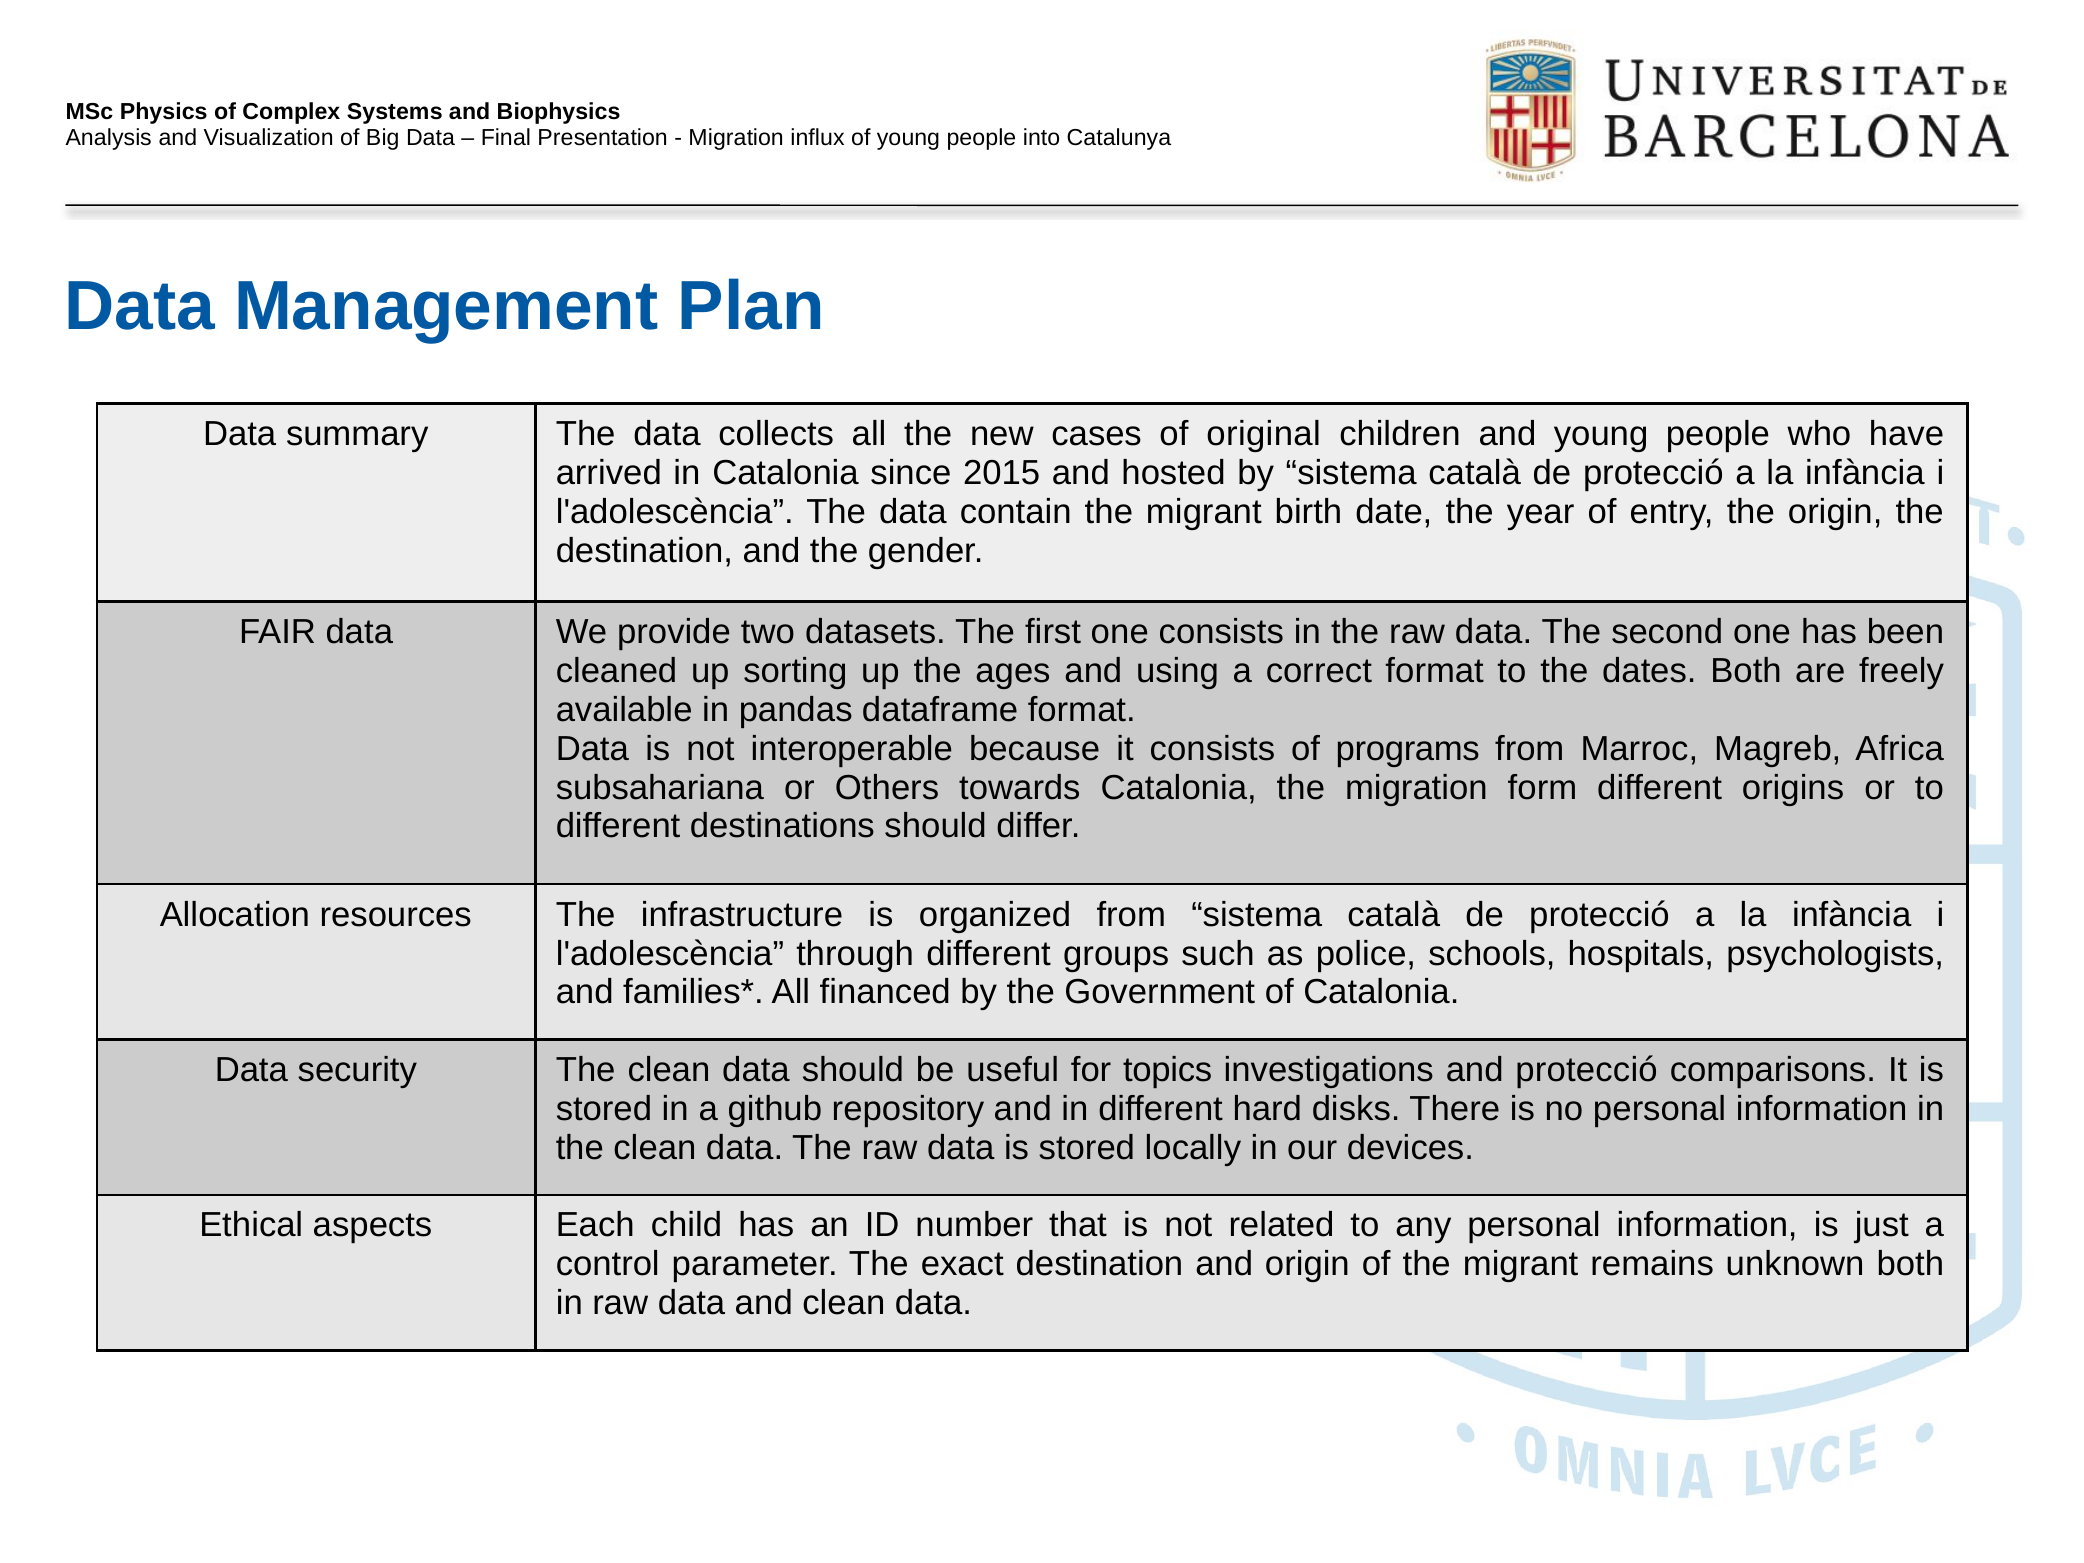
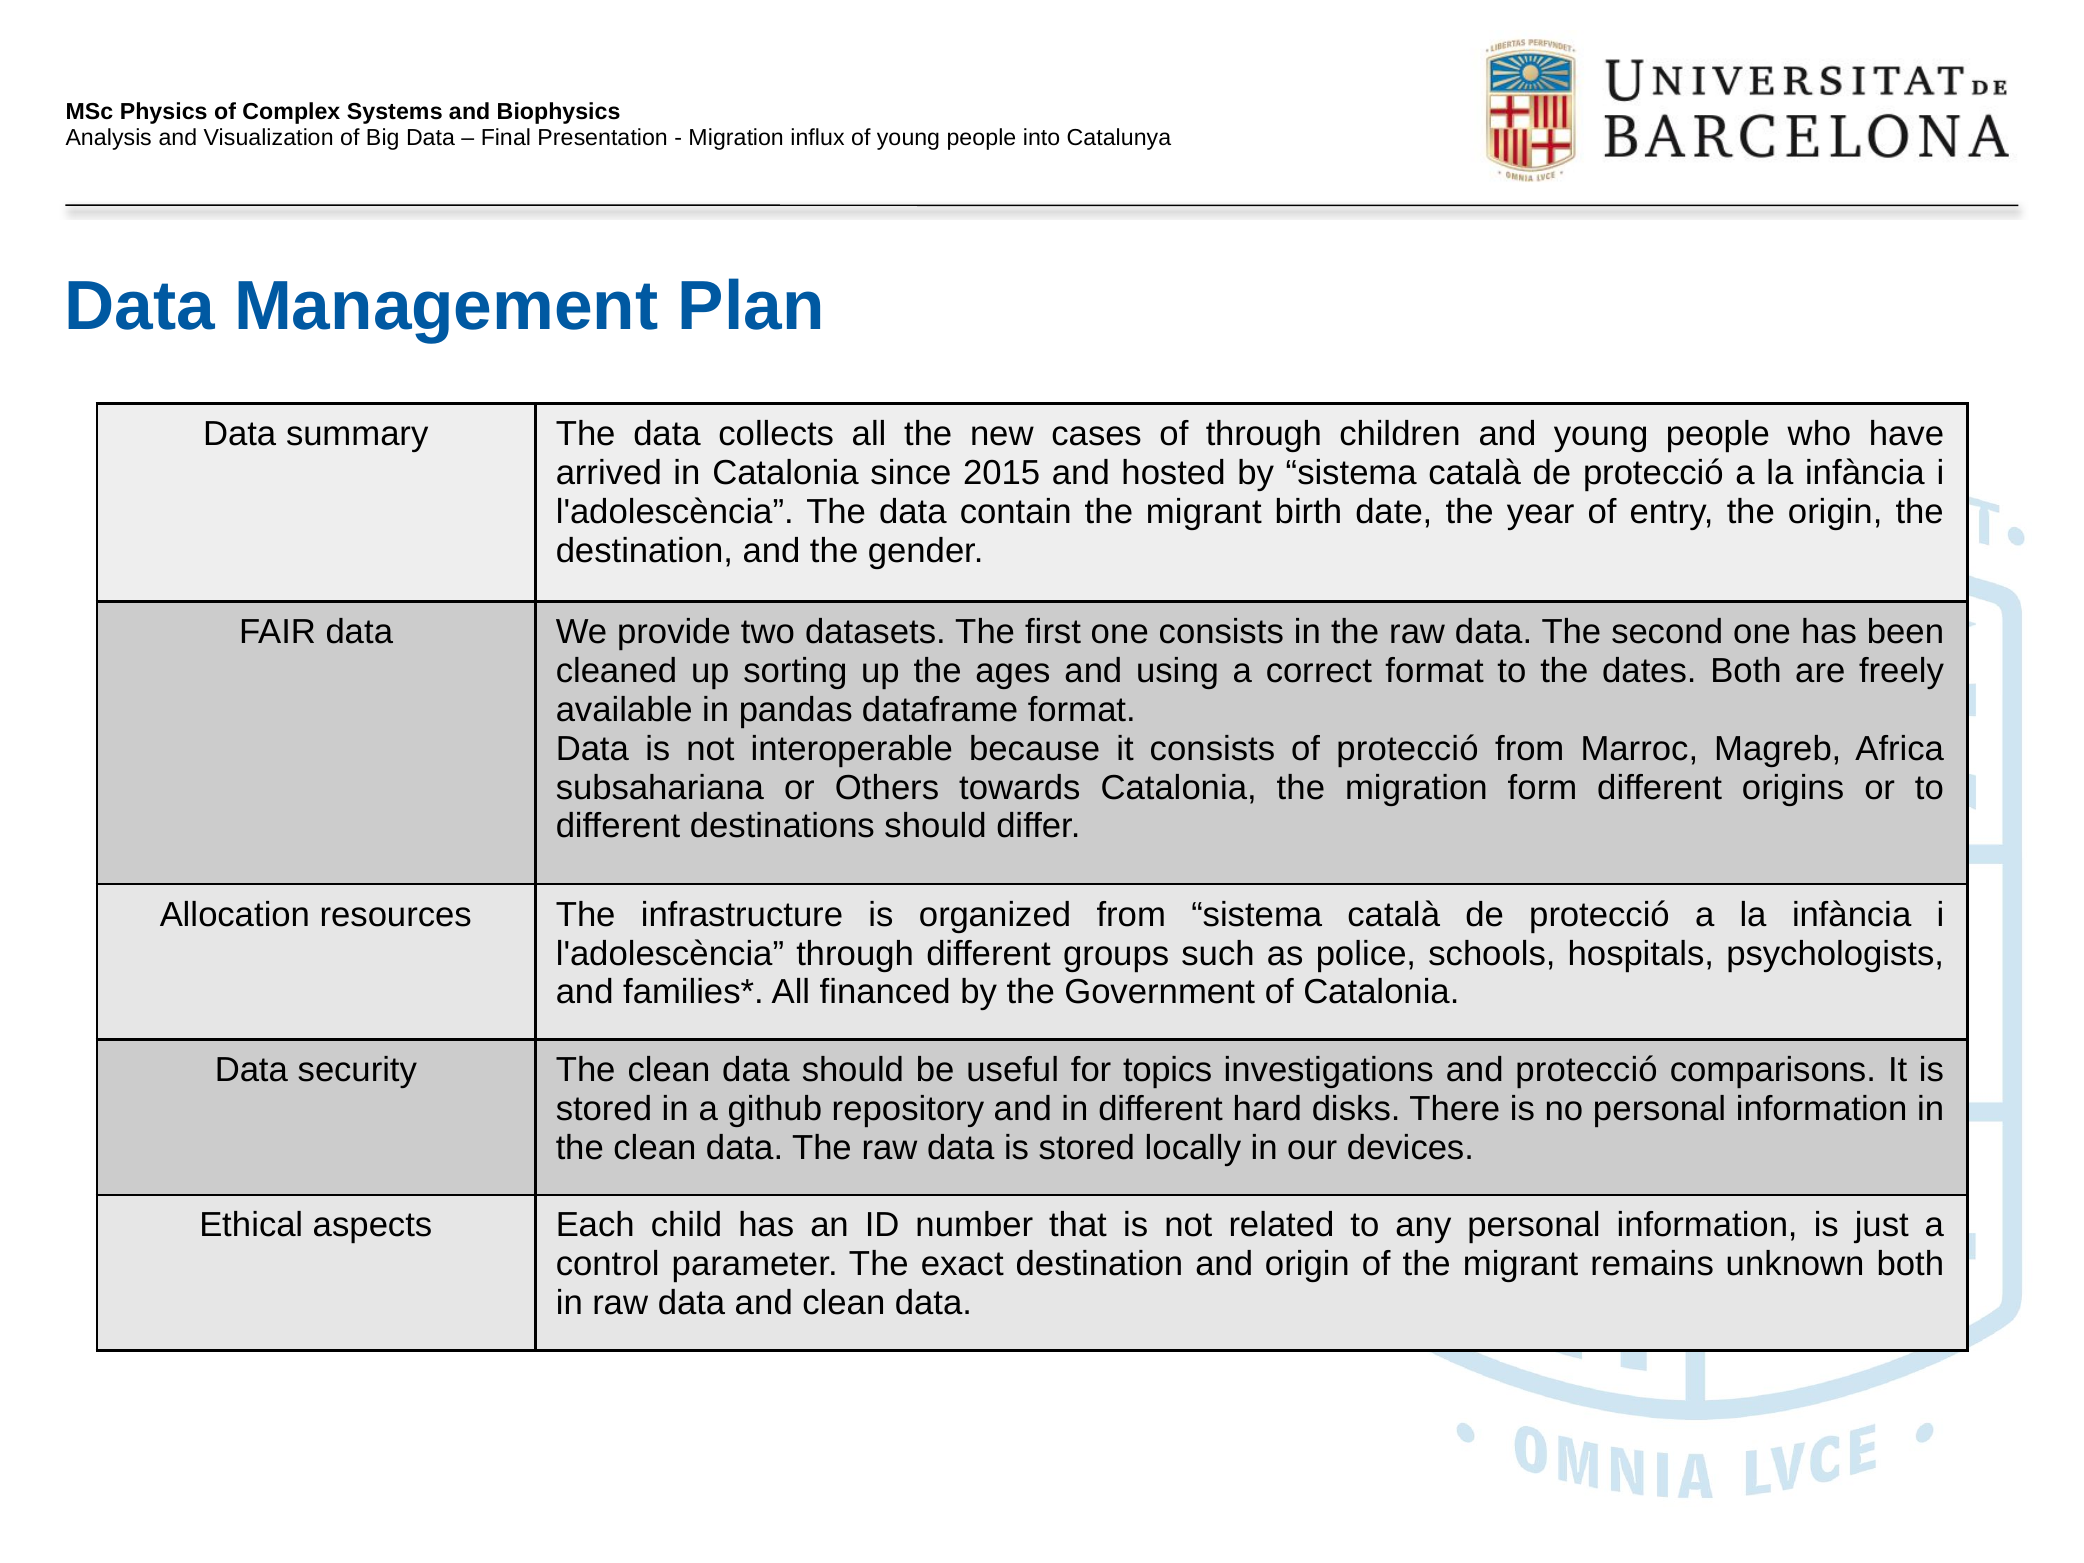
of original: original -> through (1264, 434)
of programs: programs -> protecció (1407, 749)
